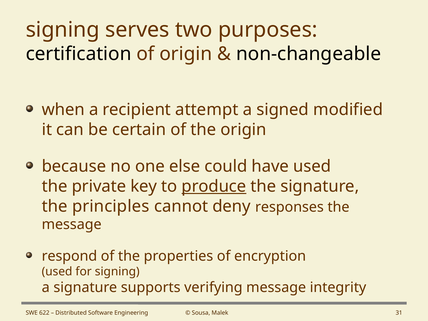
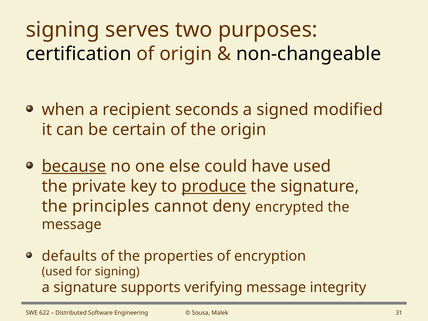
attempt: attempt -> seconds (207, 110)
because underline: none -> present (74, 166)
responses: responses -> encrypted (289, 207)
respond: respond -> defaults (69, 256)
